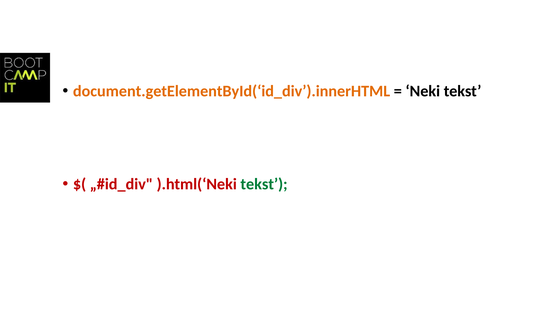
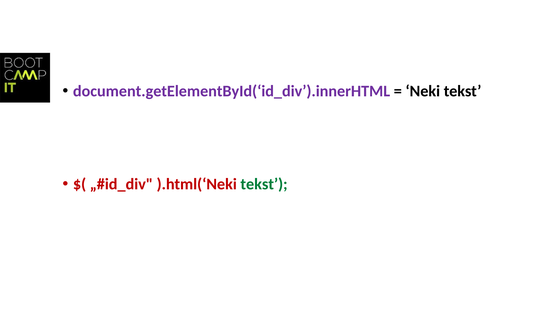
document.getElementById(‘id_div’).innerHTML colour: orange -> purple (232, 91)
